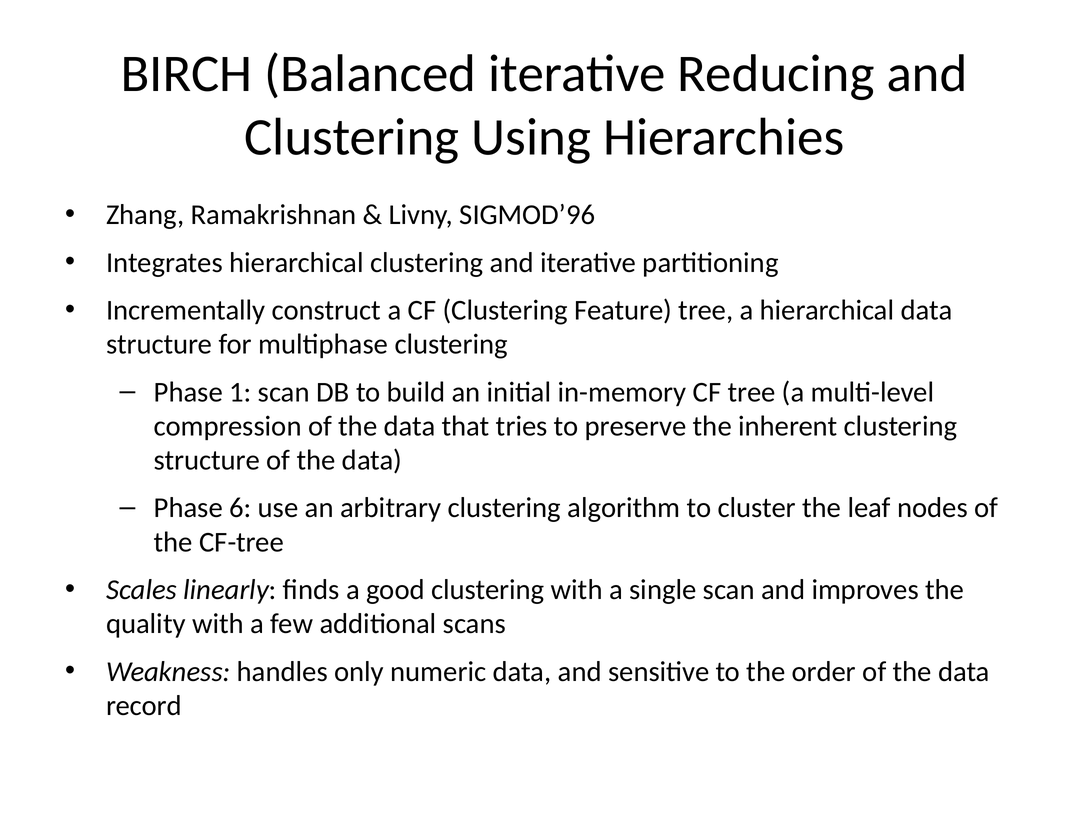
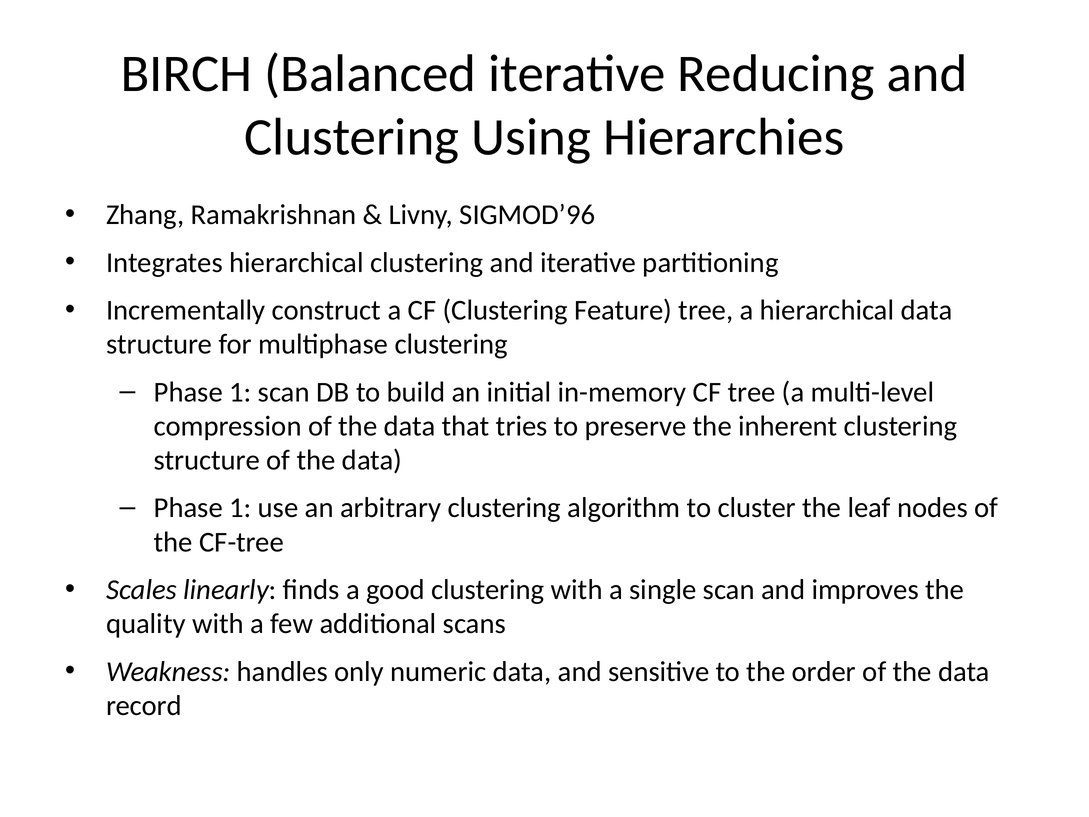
6: 6 -> 1 (240, 508)
